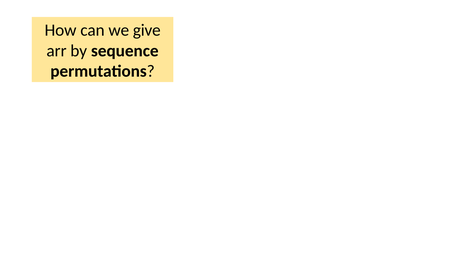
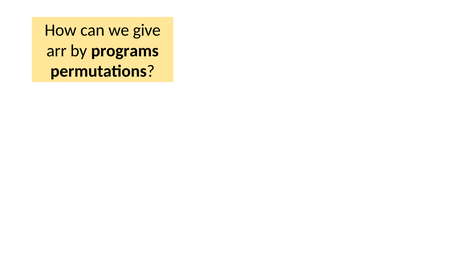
sequence: sequence -> programs (125, 51)
